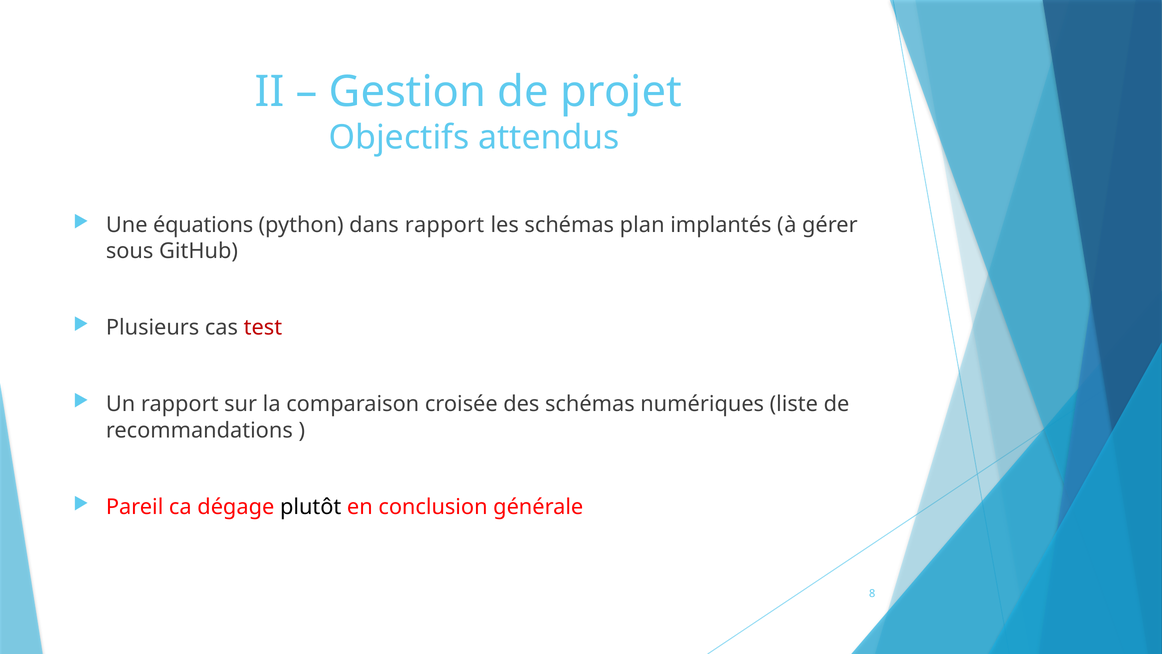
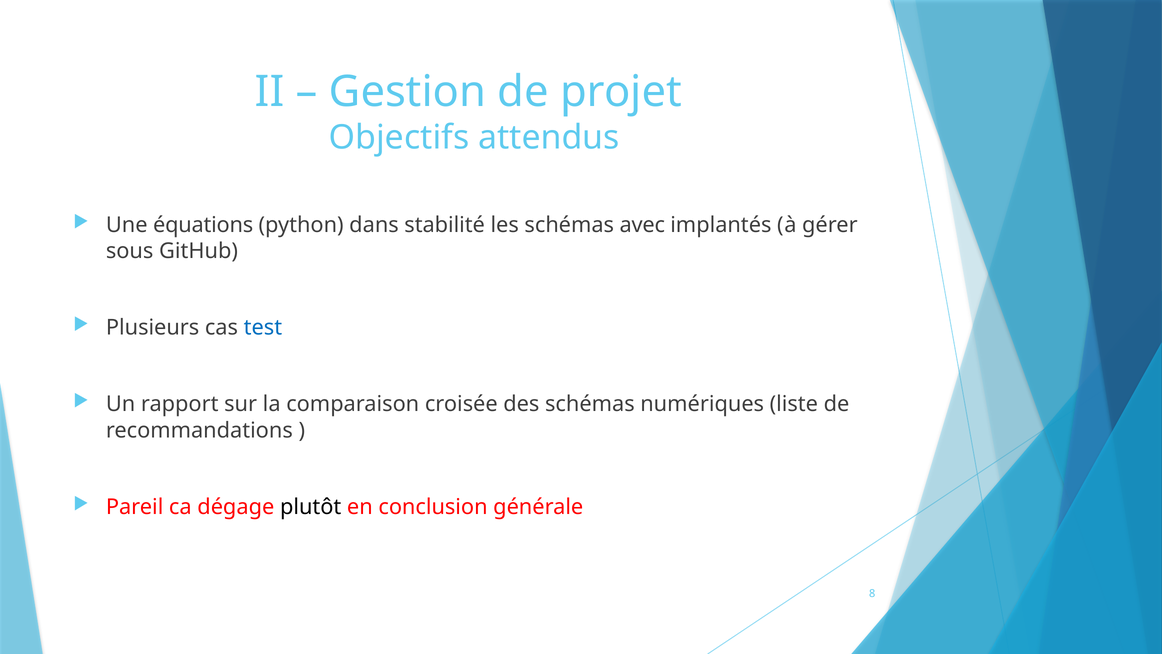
dans rapport: rapport -> stabilité (445, 225)
plan: plan -> avec (642, 225)
test colour: red -> blue (263, 328)
